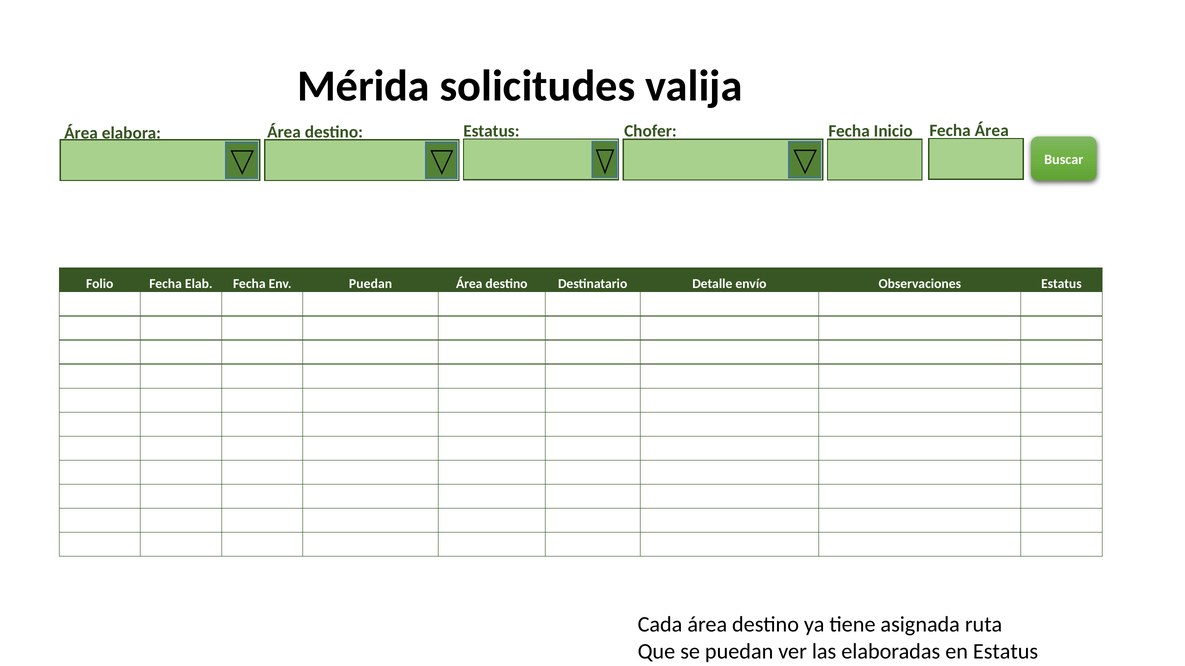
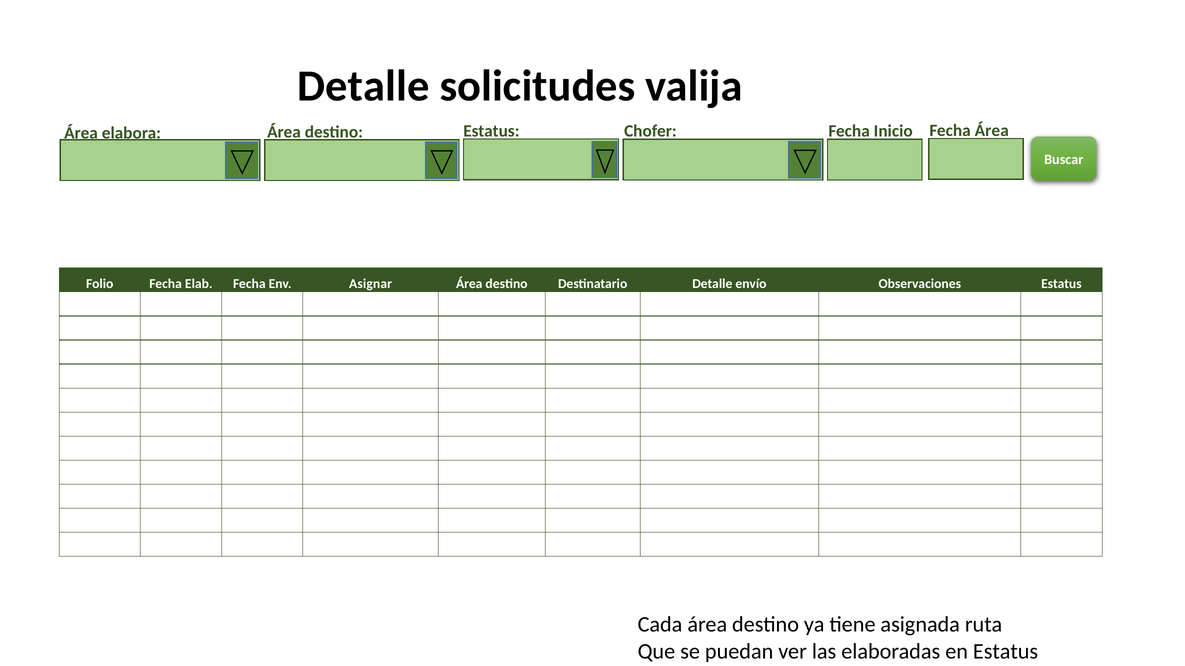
Mérida: Mérida -> Detalle (363, 86)
Env Puedan: Puedan -> Asignar (371, 284)
